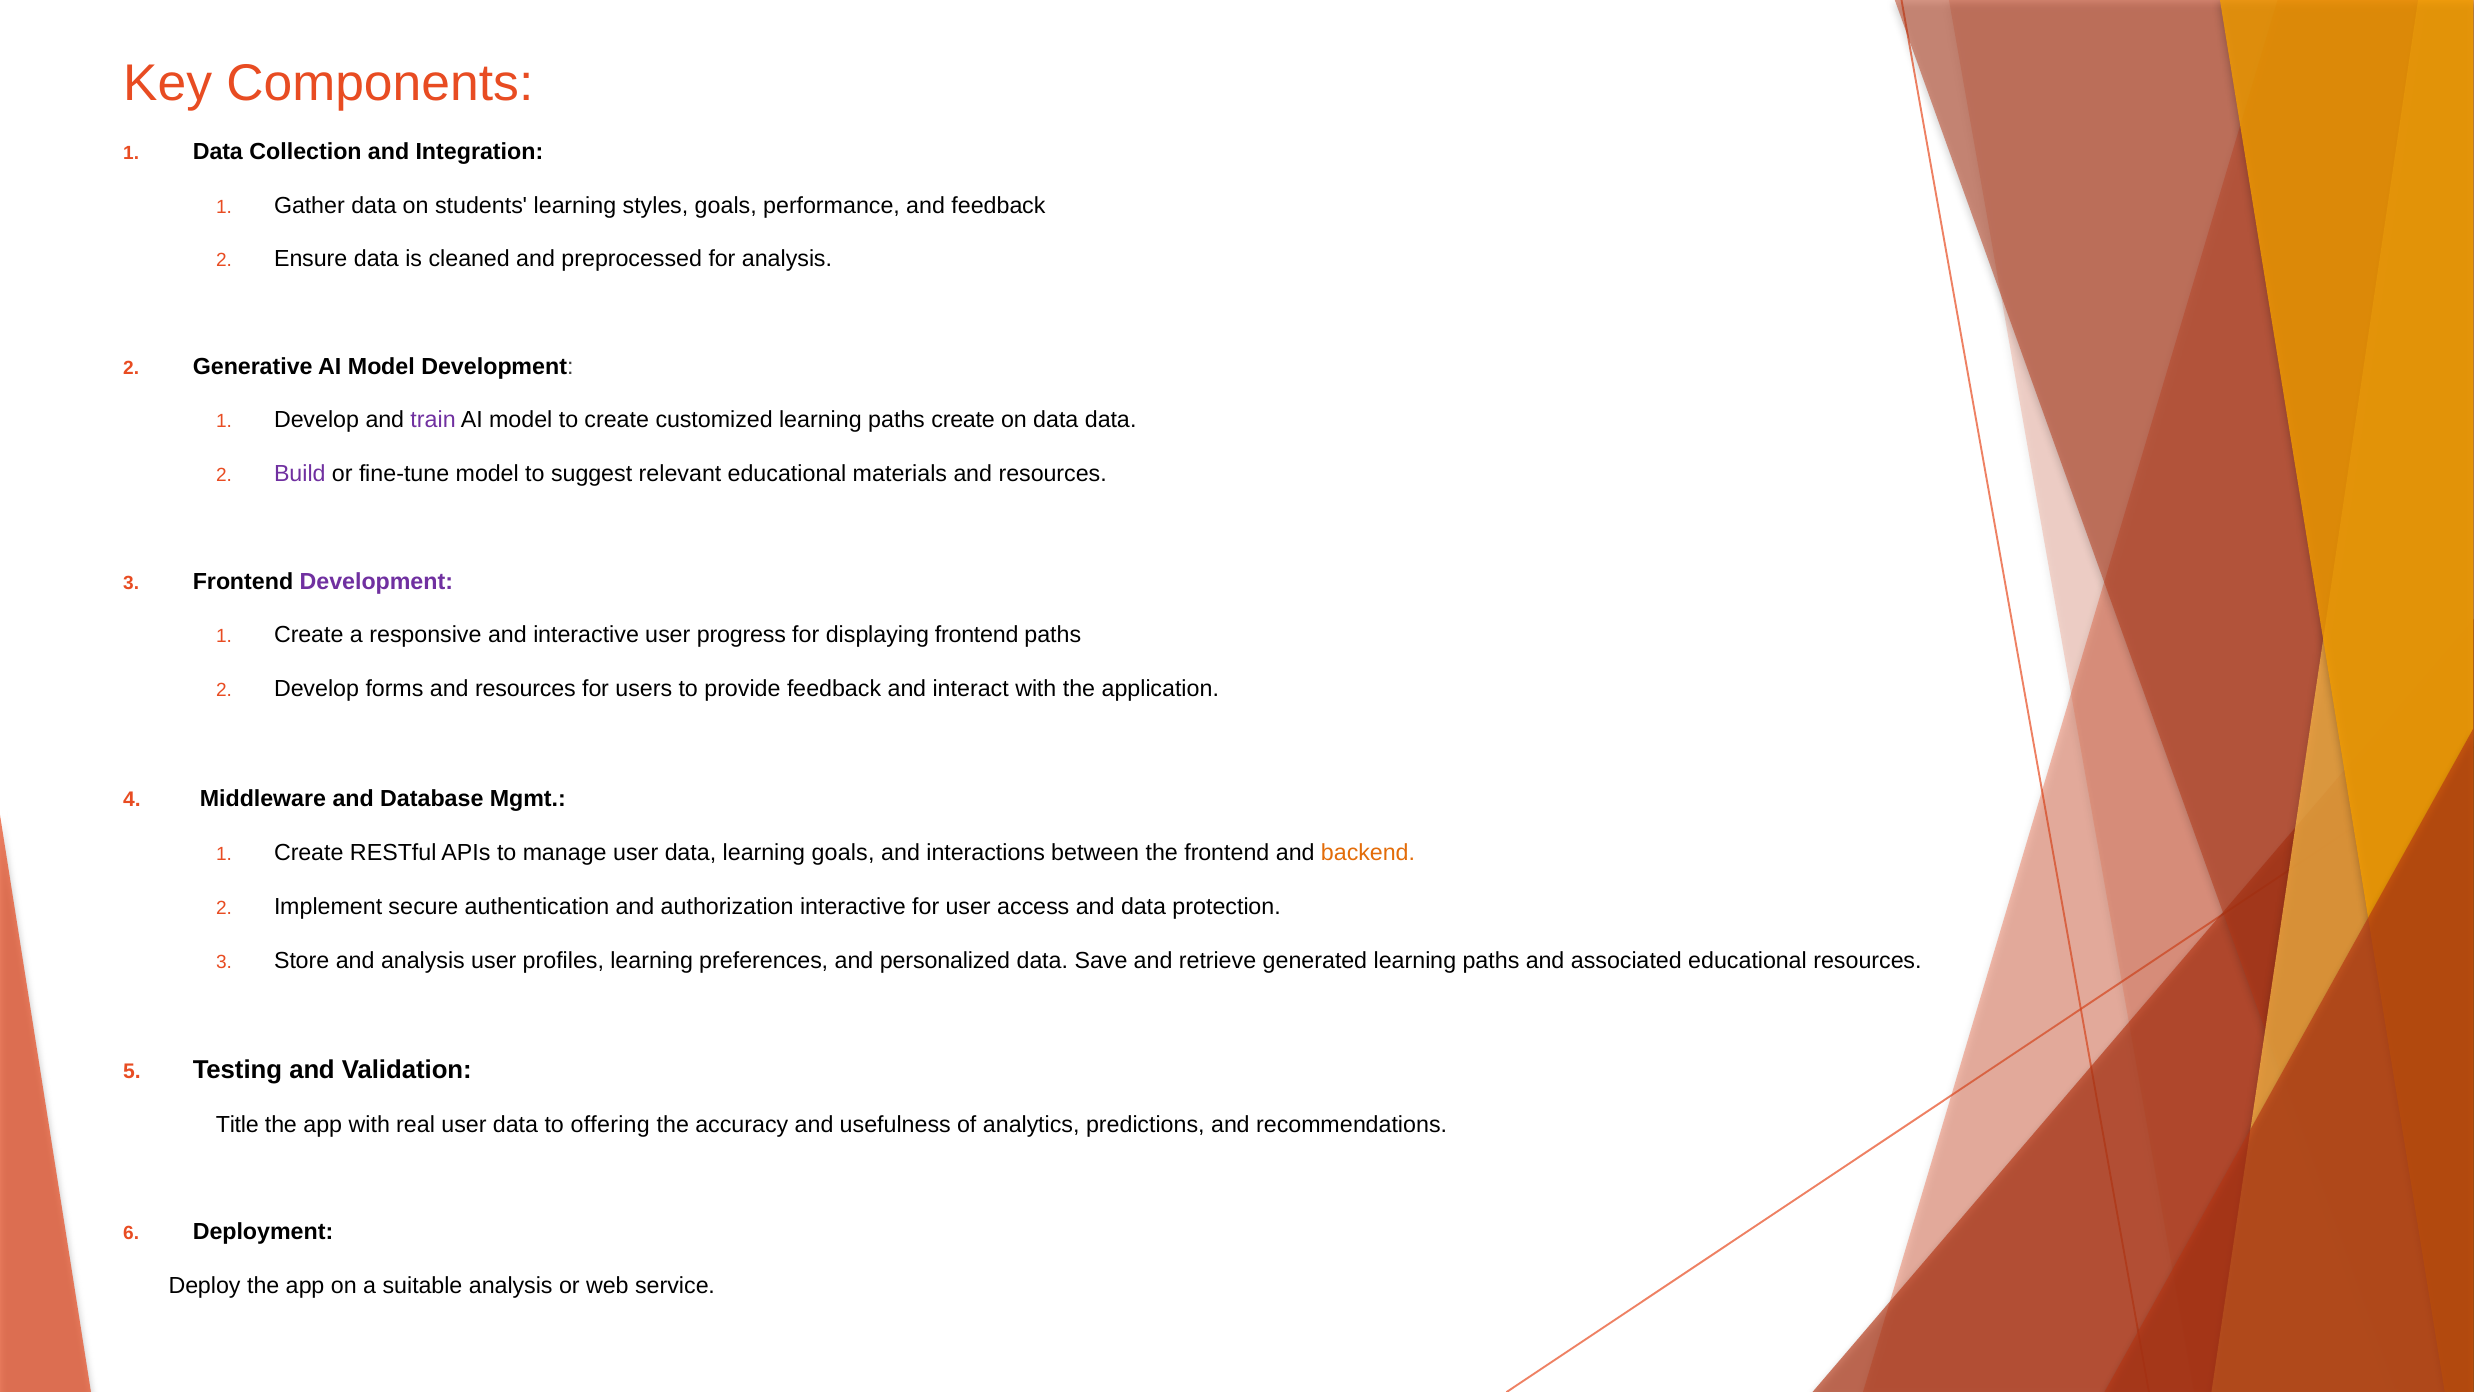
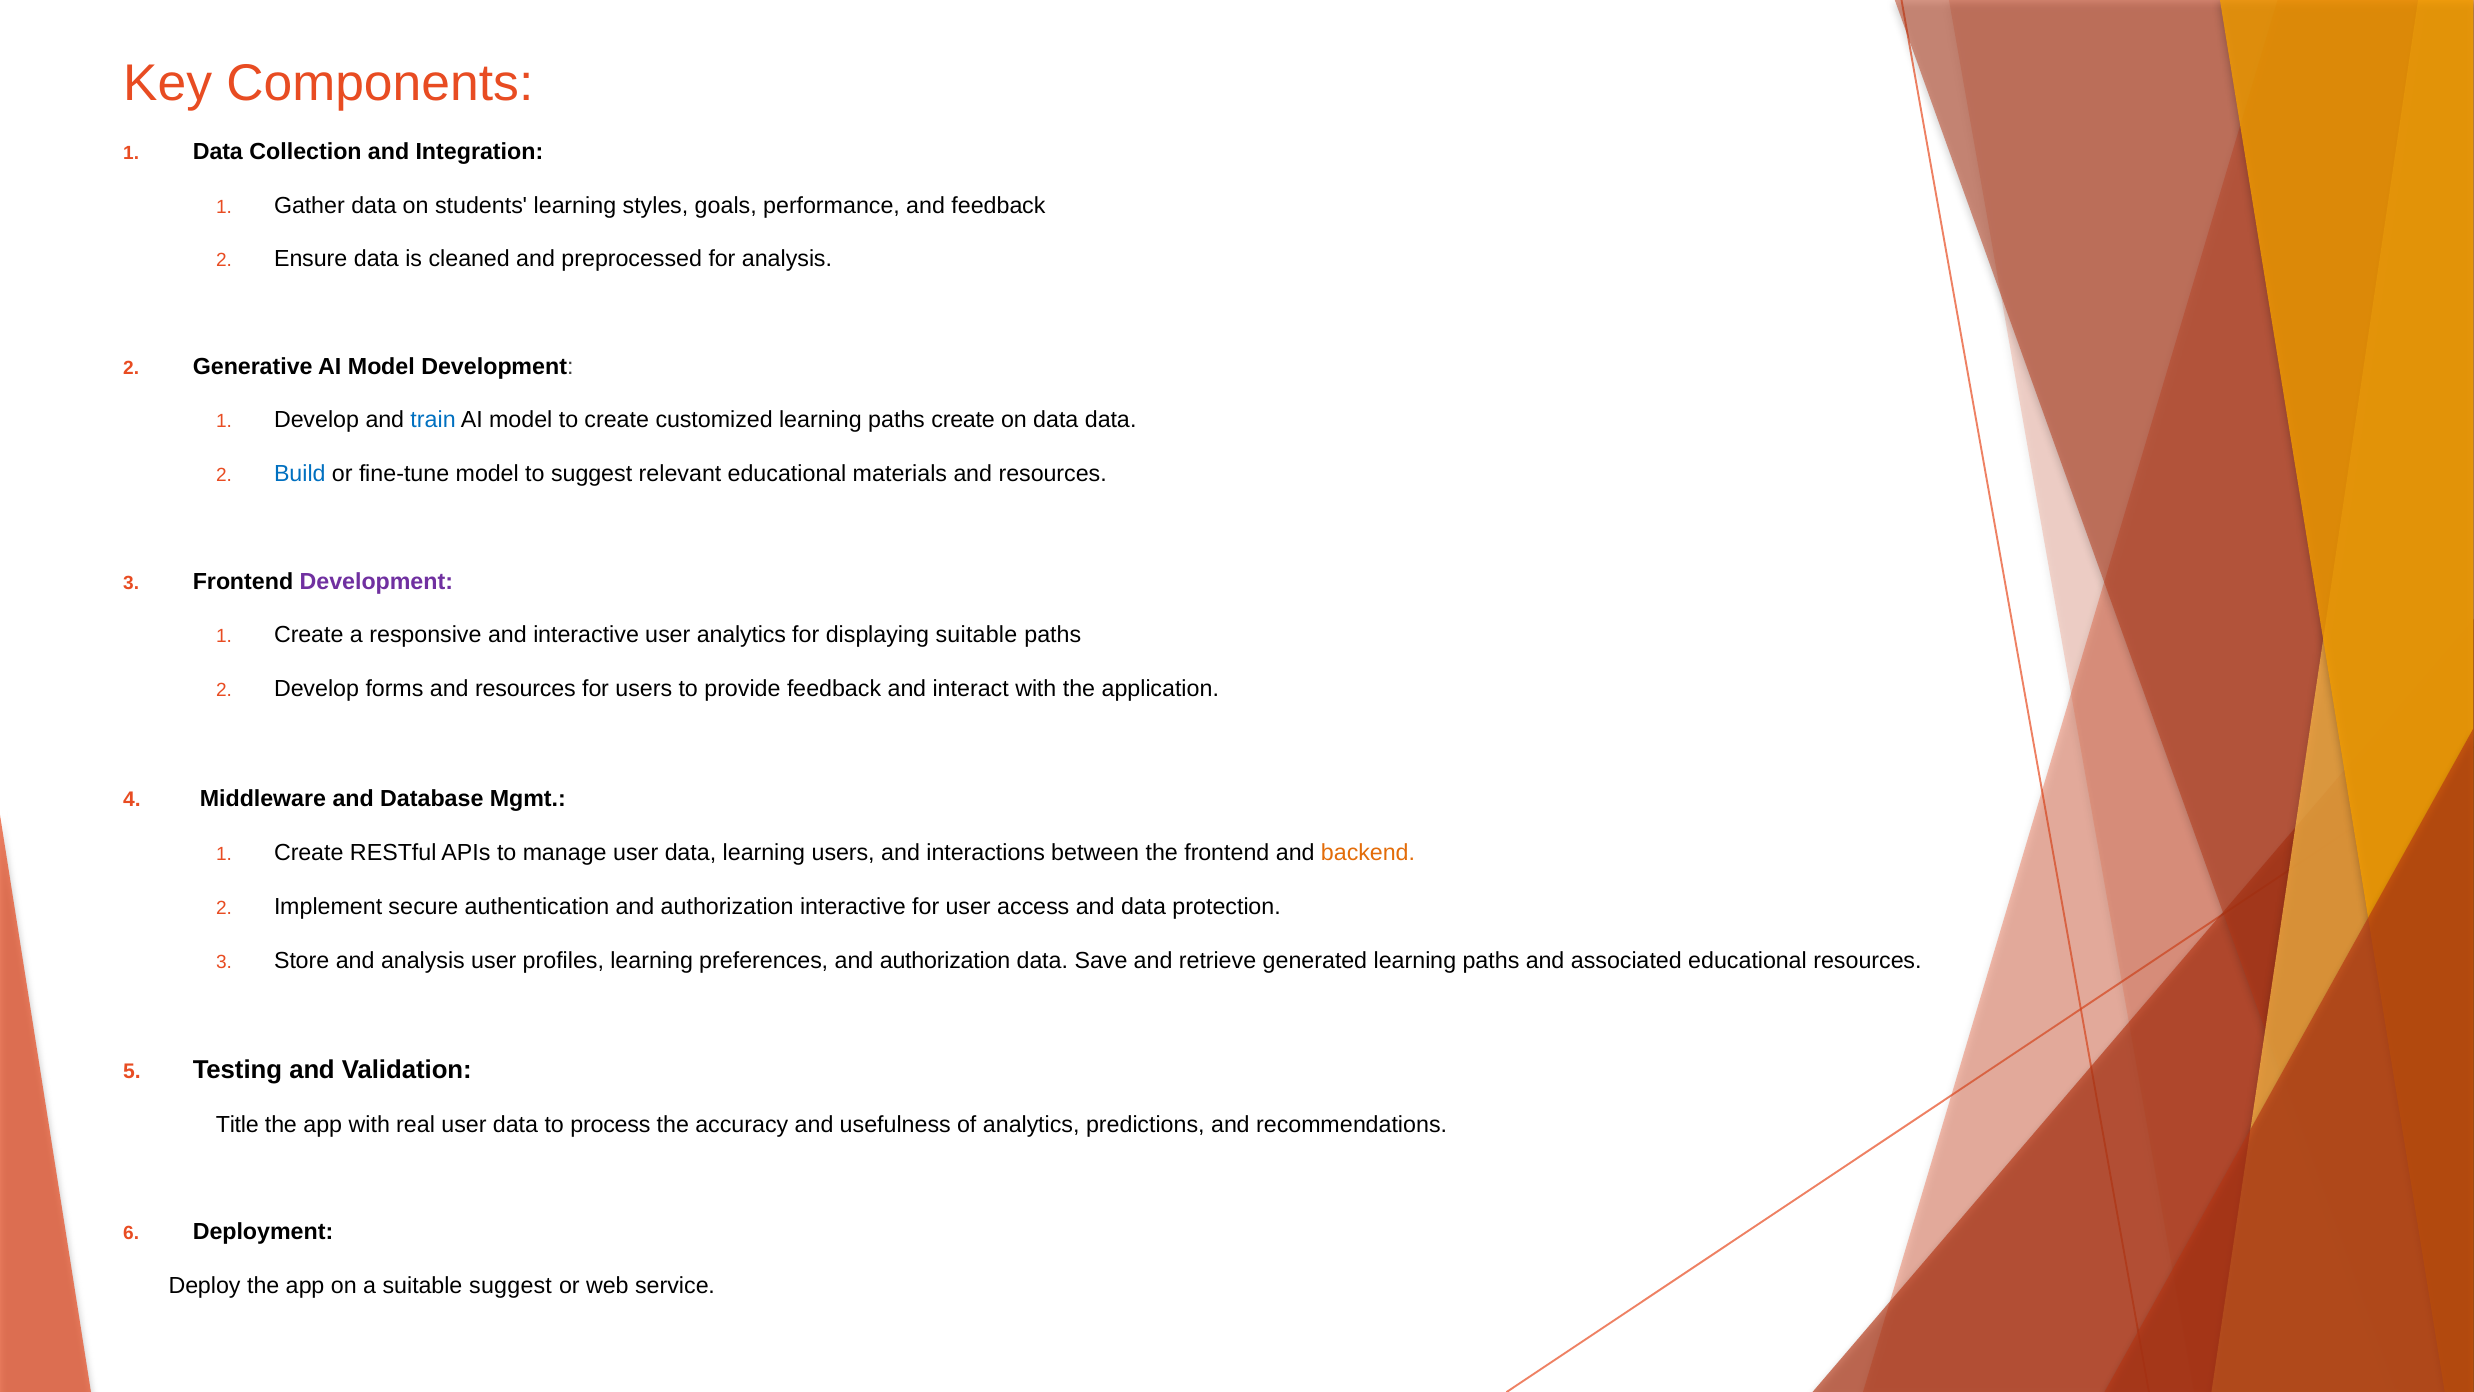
train colour: purple -> blue (433, 420)
Build colour: purple -> blue (300, 474)
user progress: progress -> analytics (741, 635)
displaying frontend: frontend -> suitable (976, 635)
learning goals: goals -> users (843, 853)
preferences and personalized: personalized -> authorization (945, 960)
offering: offering -> process (610, 1124)
suitable analysis: analysis -> suggest (511, 1285)
